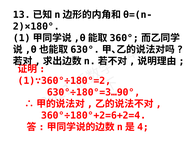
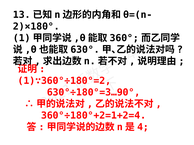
360°÷180°+2=6+2=4: 360°÷180°+2=6+2=4 -> 360°÷180°+2=1+2=4 (94, 116)
